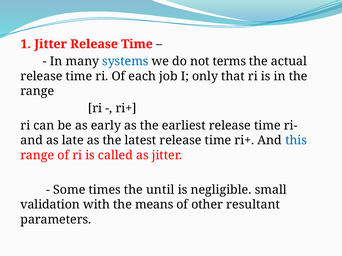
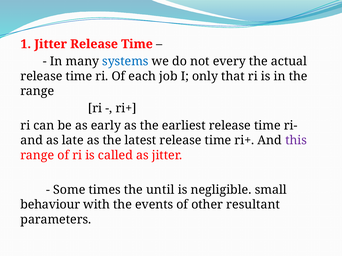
terms: terms -> every (229, 61)
this colour: blue -> purple (296, 141)
validation: validation -> behaviour (50, 205)
means: means -> events (154, 205)
